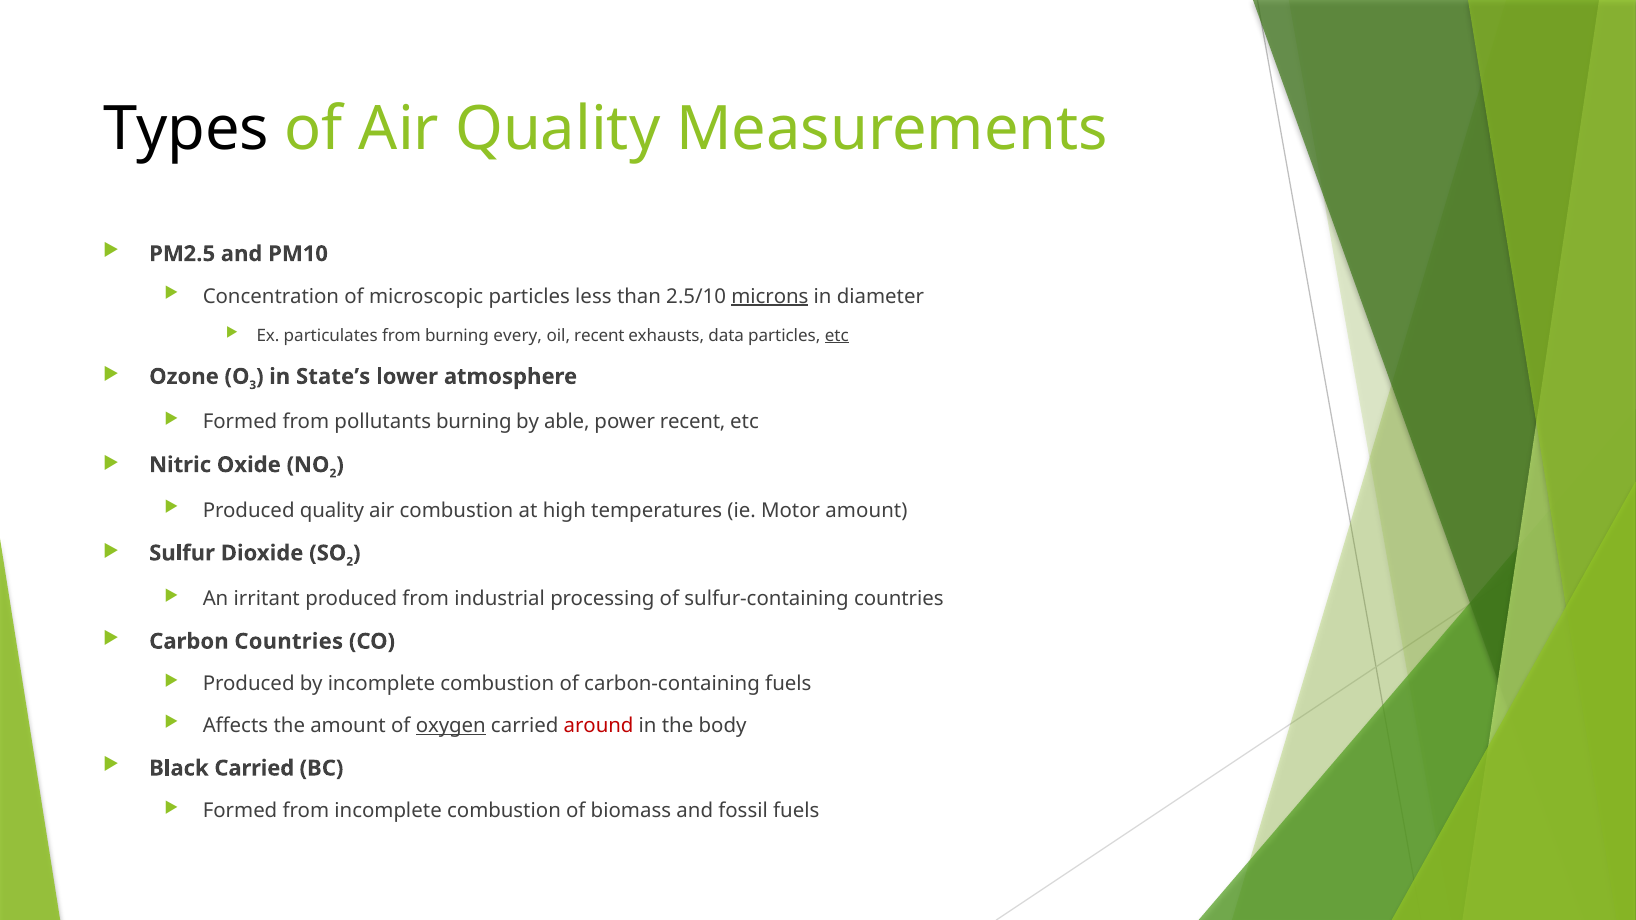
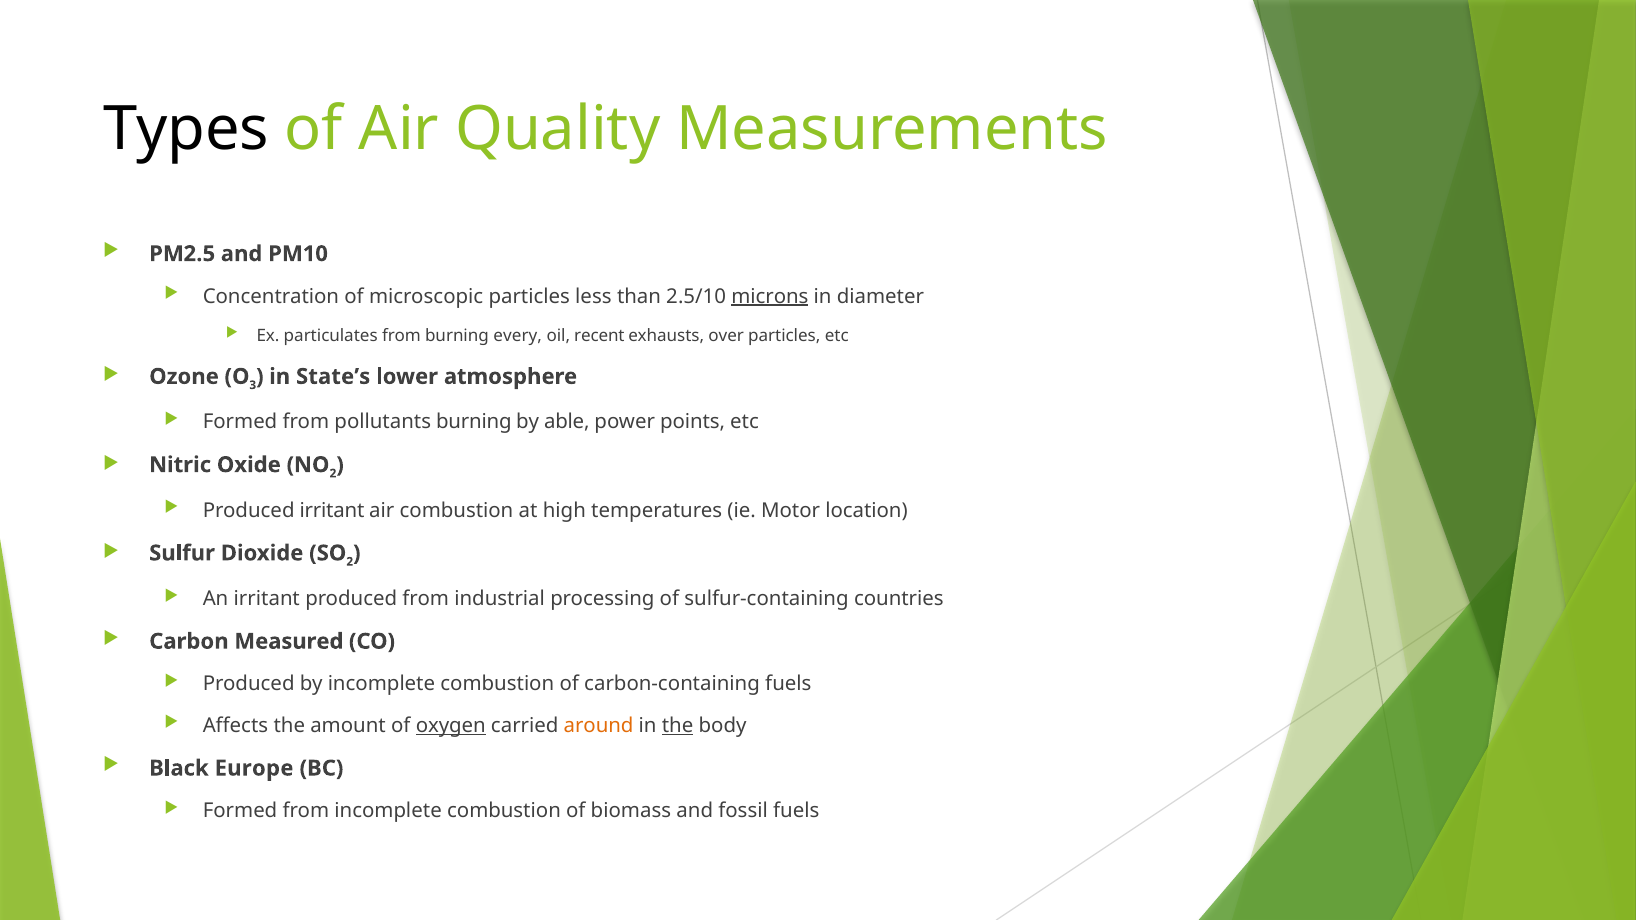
data: data -> over (726, 336)
etc underline: present -> none (837, 336)
power recent: recent -> points (693, 422)
Produced quality: quality -> irritant (332, 511)
Motor amount: amount -> location (867, 511)
Carbon Countries: Countries -> Measured (289, 642)
around colour: red -> orange (599, 726)
the underline: none -> present (678, 726)
Black Carried: Carried -> Europe (254, 768)
